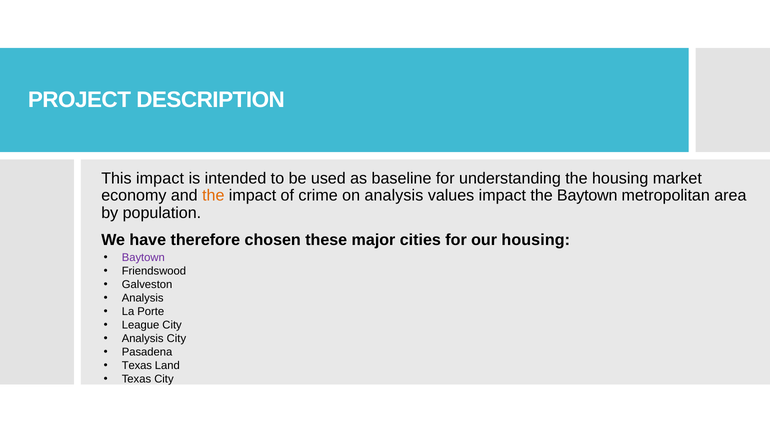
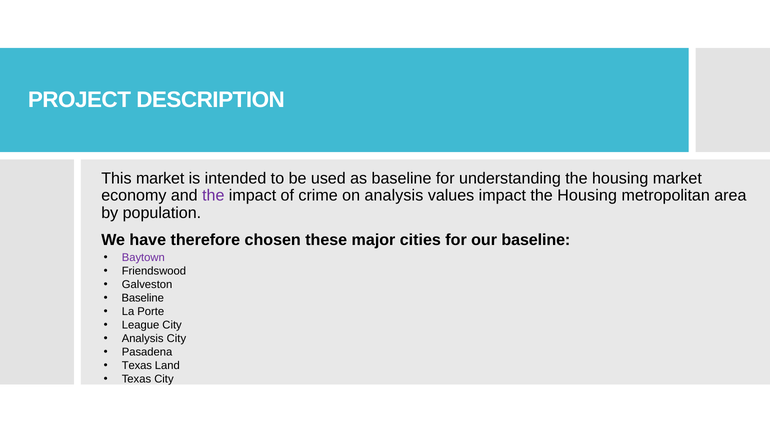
This impact: impact -> market (160, 178)
the colour: orange -> purple (213, 196)
Baytown: Baytown -> Housing (587, 196)
our housing: housing -> baseline (536, 240)
Analysis: Analysis -> Baseline (143, 298)
